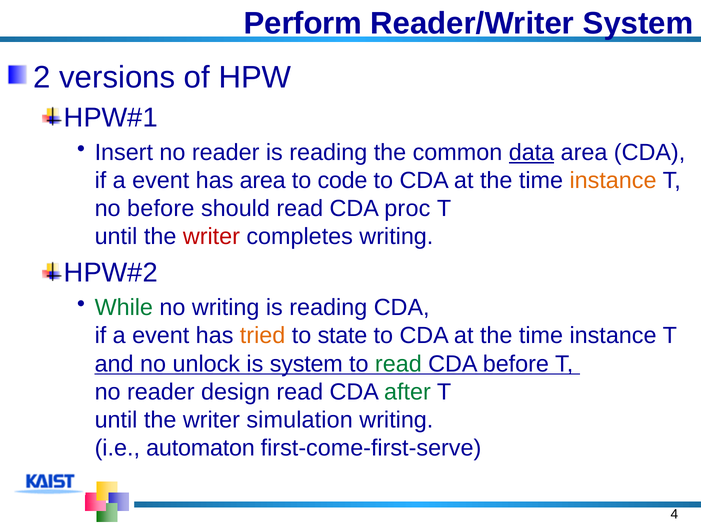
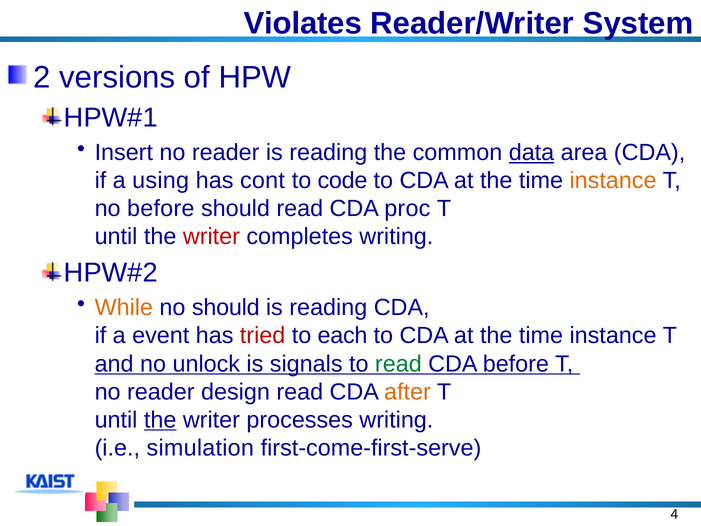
Perform: Perform -> Violates (303, 23)
event: event -> using (161, 181)
has area: area -> cont (262, 181)
While colour: green -> orange (124, 308)
no writing: writing -> should (226, 308)
tried colour: orange -> red (263, 336)
state: state -> each (342, 336)
is system: system -> signals (306, 364)
after colour: green -> orange (407, 392)
the underline: none -> present (160, 420)
simulation: simulation -> processes (300, 420)
automaton: automaton -> simulation (200, 448)
